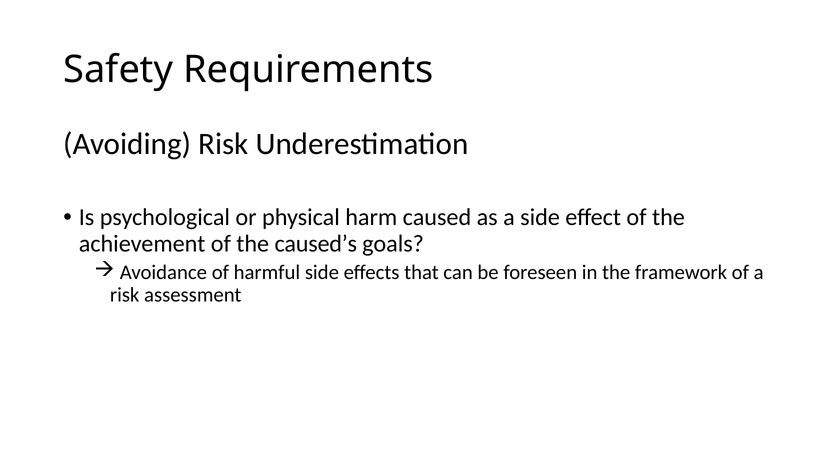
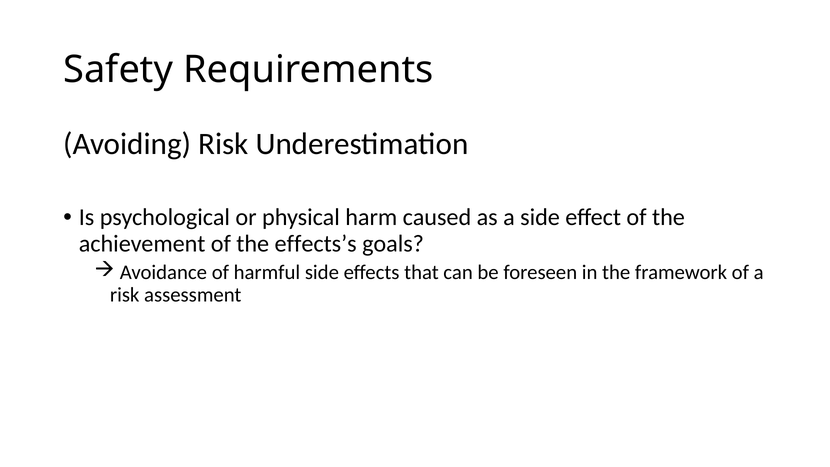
caused’s: caused’s -> effects’s (316, 244)
